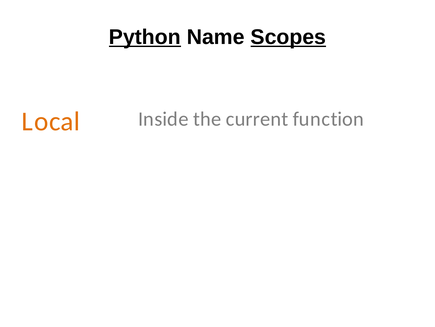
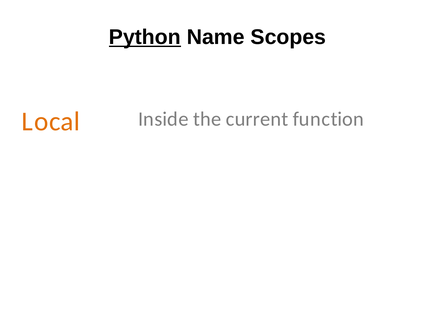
Scopes underline: present -> none (288, 37)
